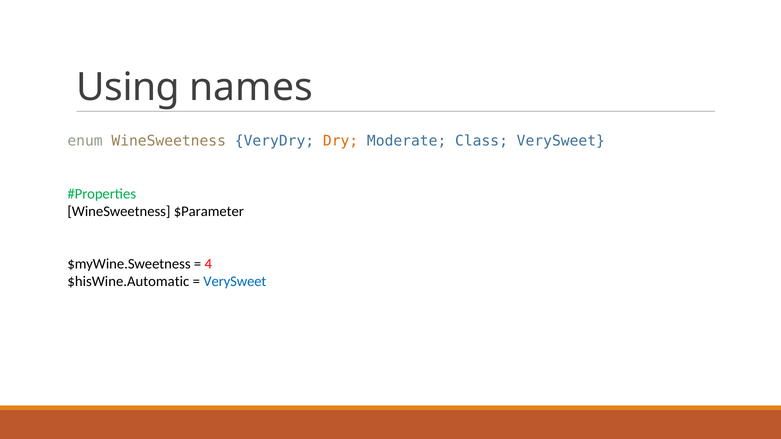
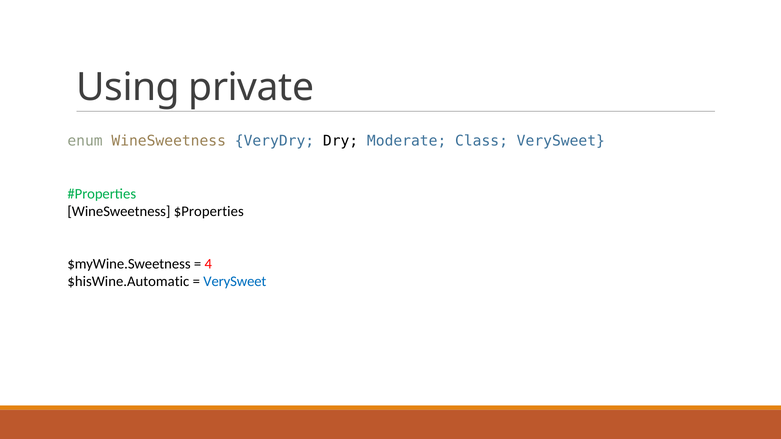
names: names -> private (251, 87)
Dry colour: orange -> black (341, 141)
$Parameter: $Parameter -> $Properties (209, 212)
